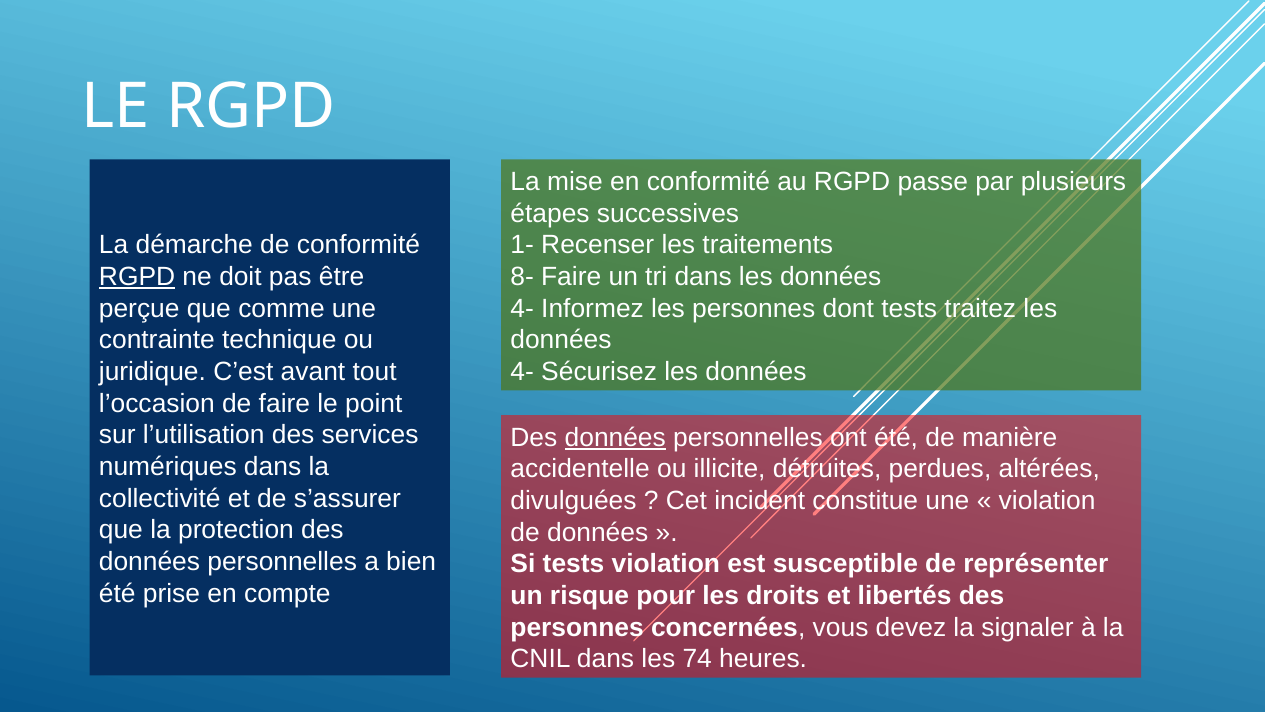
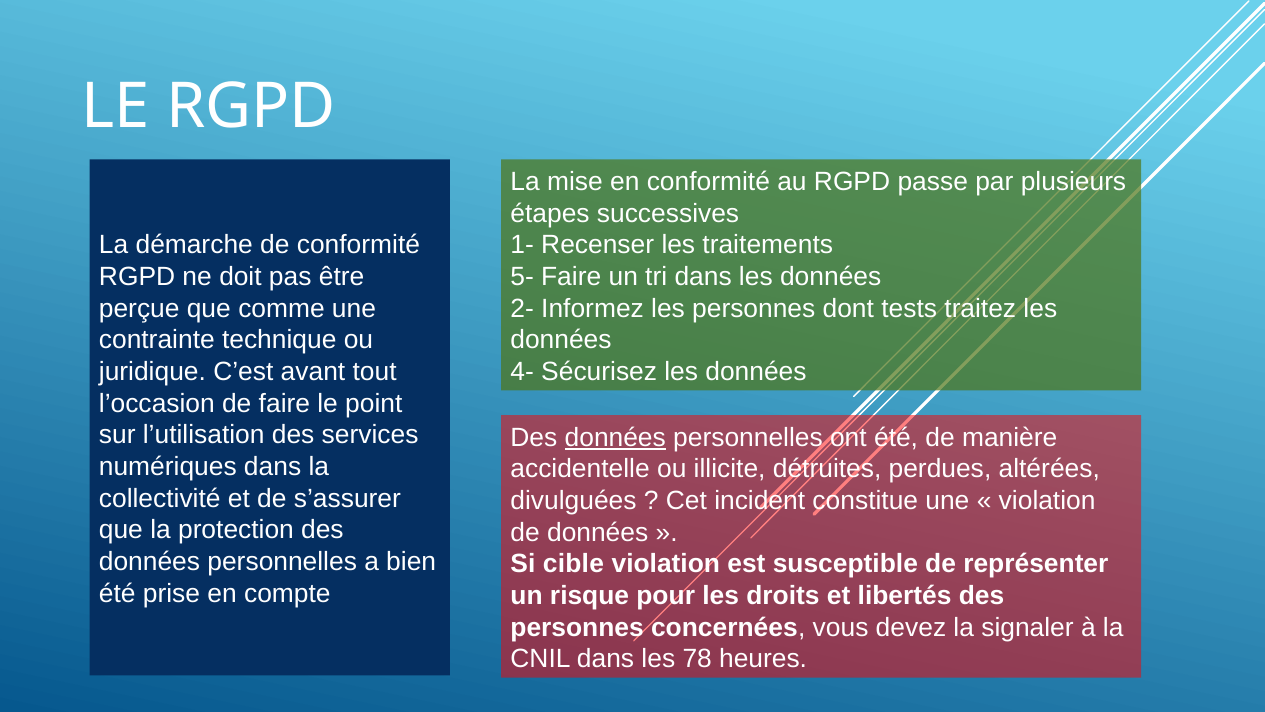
RGPD underline: present -> none (137, 277)
8-: 8- -> 5- (522, 277)
4-: 4- -> 2- (522, 308)
Si tests: tests -> cible (573, 564)
74: 74 -> 78 (697, 659)
